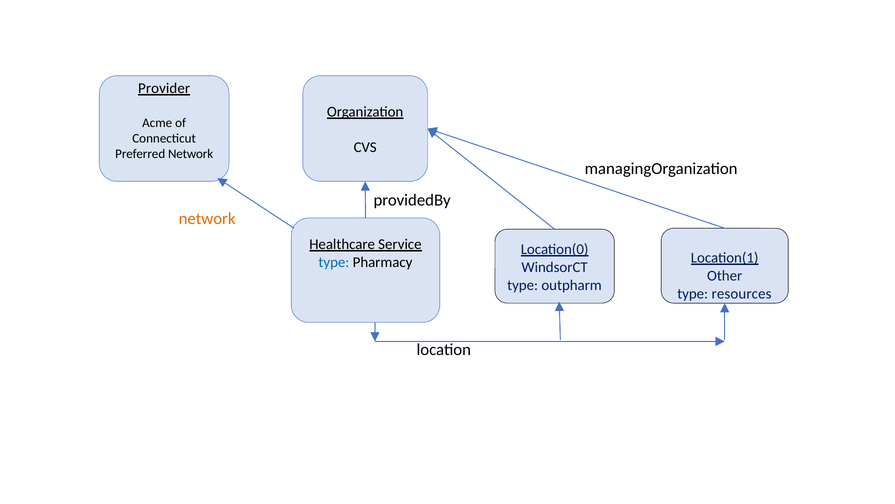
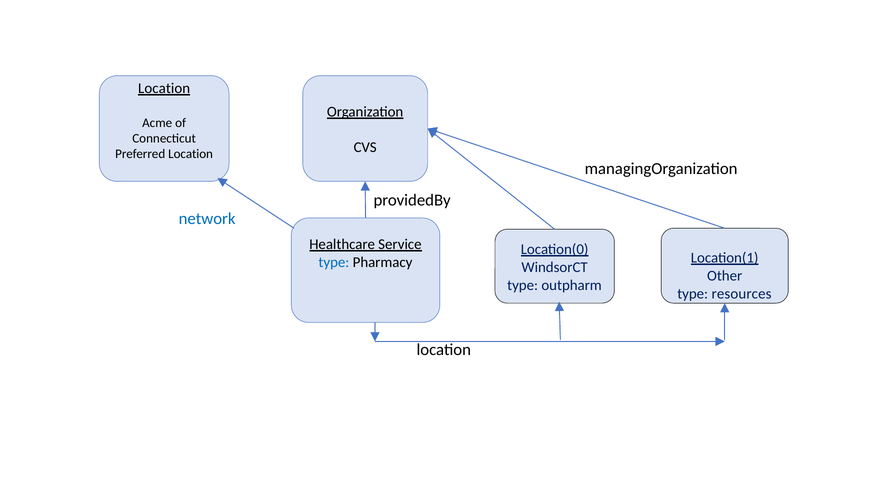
Provider: Provider -> Location (164, 88)
Preferred Network: Network -> Location (191, 154)
network colour: orange -> blue (207, 219)
